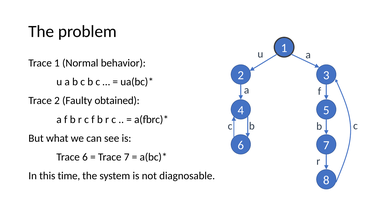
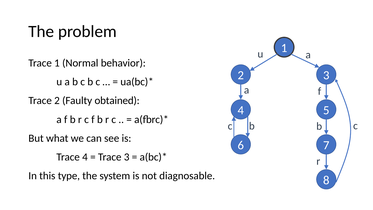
Trace 6: 6 -> 4 (85, 157)
Trace 7: 7 -> 3 (127, 157)
time: time -> type (69, 176)
